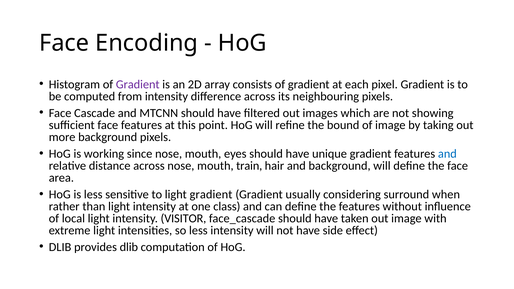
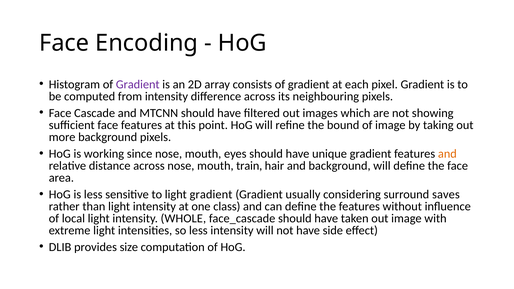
and colour: blue -> orange (447, 154)
when: when -> saves (446, 195)
VISITOR: VISITOR -> WHOLE (183, 218)
provides dlib: dlib -> size (129, 247)
